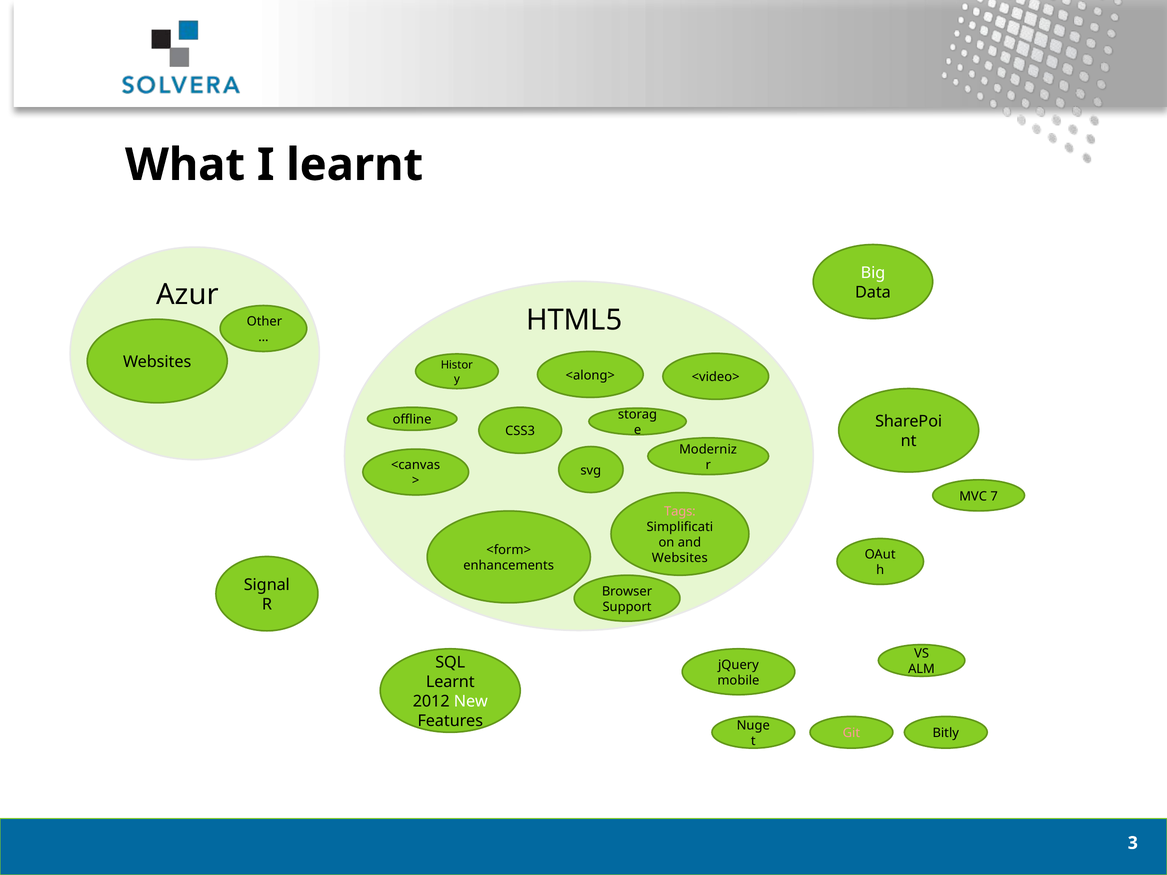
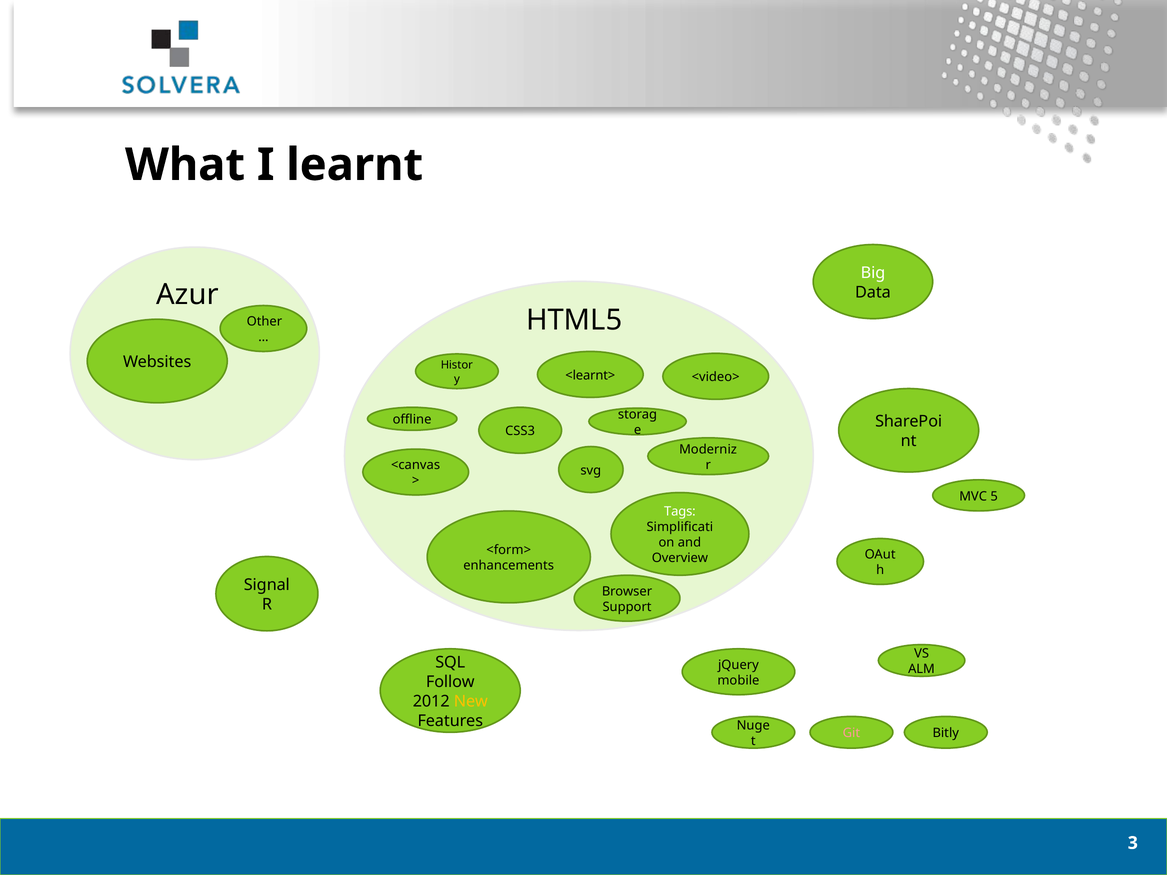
<along>: <along> -> <learnt> (590, 375)
7: 7 -> 5 (994, 496)
Tags colour: pink -> white (680, 512)
Websites: Websites -> Overview (680, 558)
Learnt: Learnt -> Follow (450, 682)
New colour: white -> yellow (471, 702)
